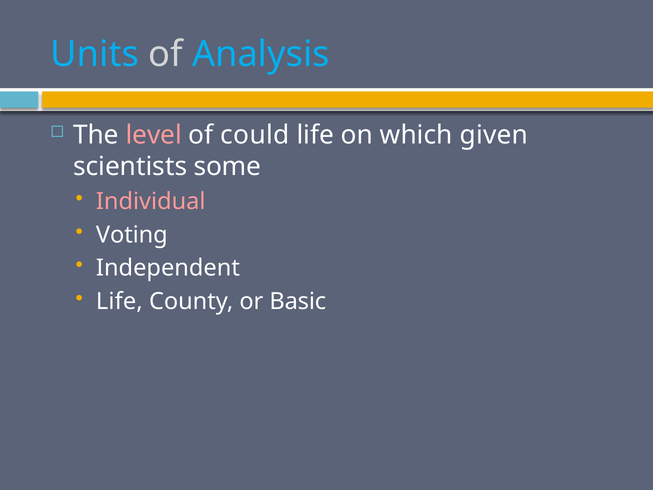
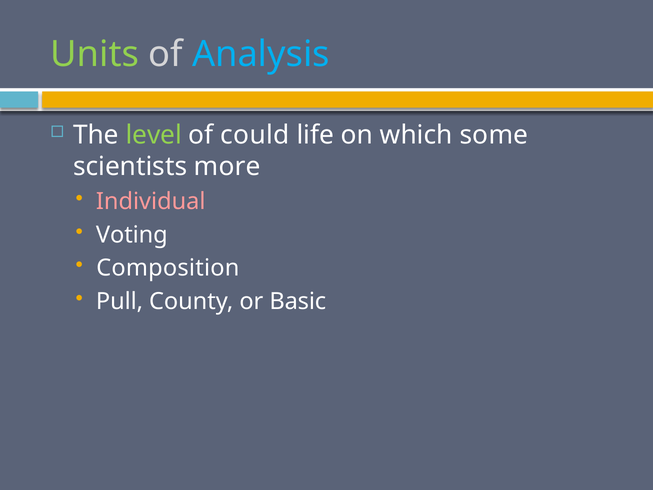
Units colour: light blue -> light green (95, 54)
level colour: pink -> light green (154, 135)
given: given -> some (494, 135)
some: some -> more (227, 167)
Independent: Independent -> Composition (168, 268)
Life: Life -> Pull (119, 301)
